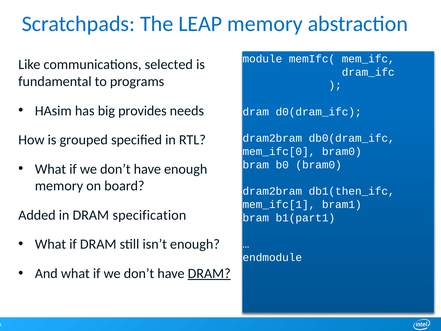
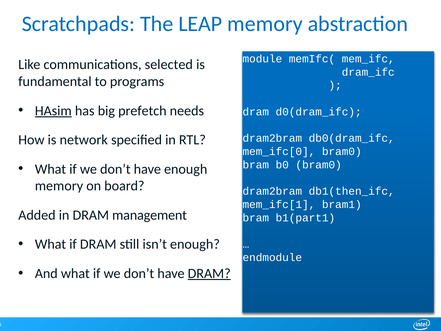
HAsim underline: none -> present (53, 111)
provides: provides -> prefetch (142, 111)
grouped: grouped -> network (84, 140)
specification: specification -> management (150, 215)
